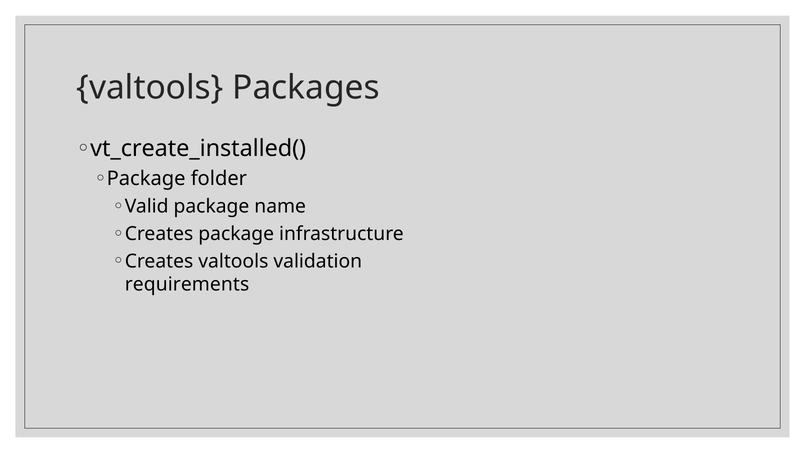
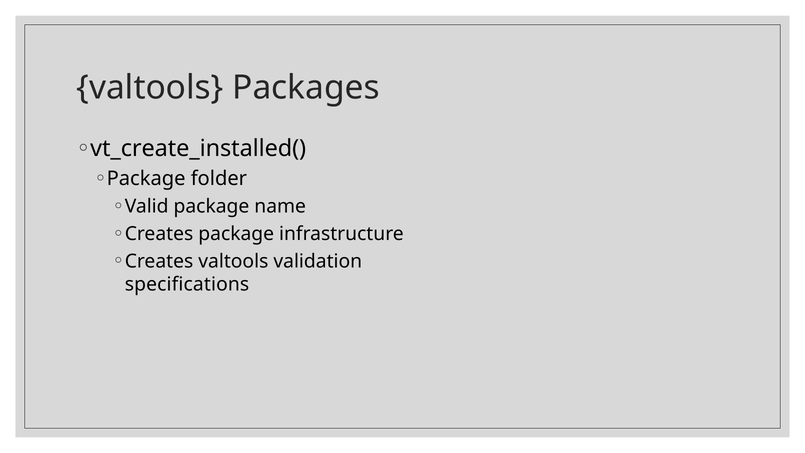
requirements: requirements -> specifications (187, 284)
